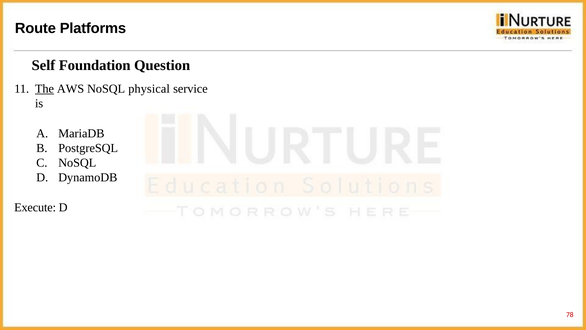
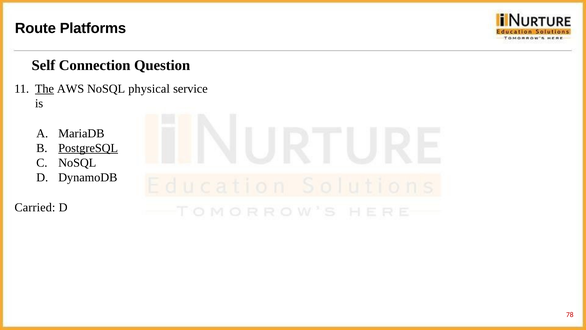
Foundation: Foundation -> Connection (95, 65)
PostgreSQL underline: none -> present (88, 148)
Execute: Execute -> Carried (35, 207)
